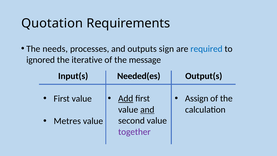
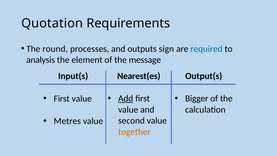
needs: needs -> round (55, 49)
ignored: ignored -> analysis (41, 60)
iterative: iterative -> element (87, 60)
Needed(es: Needed(es -> Nearest(es (139, 76)
Assign: Assign -> Bigger (197, 98)
and underline: present -> none (147, 110)
together colour: purple -> orange (134, 132)
